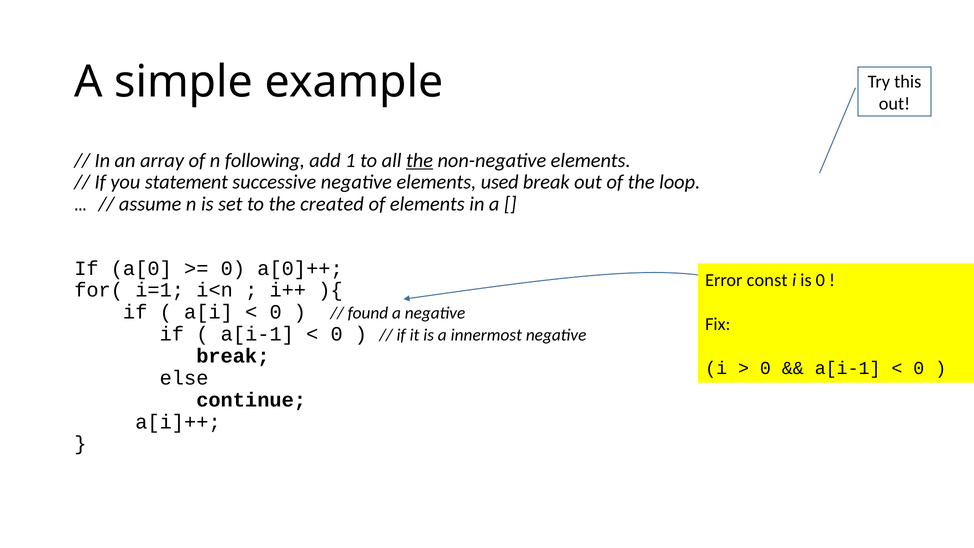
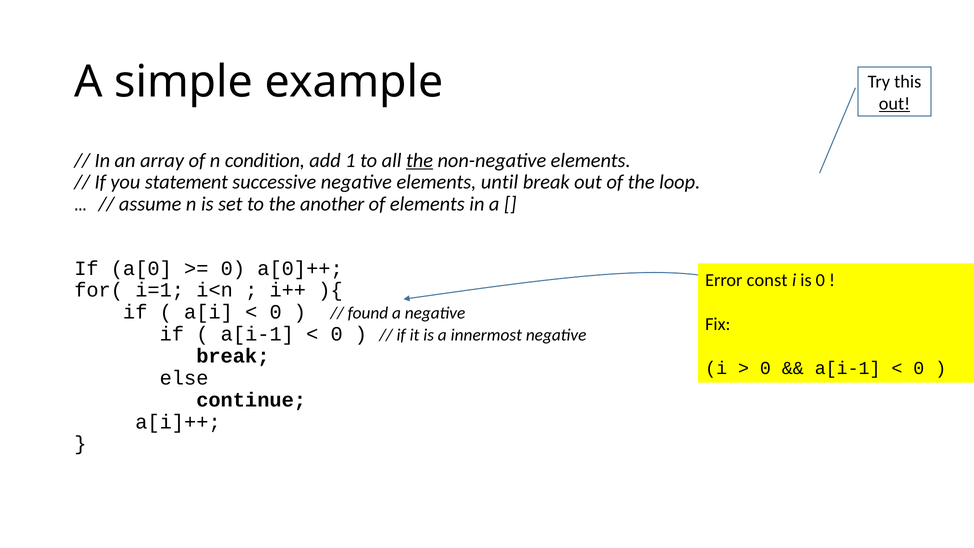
out underline: none -> present (894, 104)
following: following -> condition (265, 160)
used: used -> until (500, 182)
created: created -> another (332, 204)
